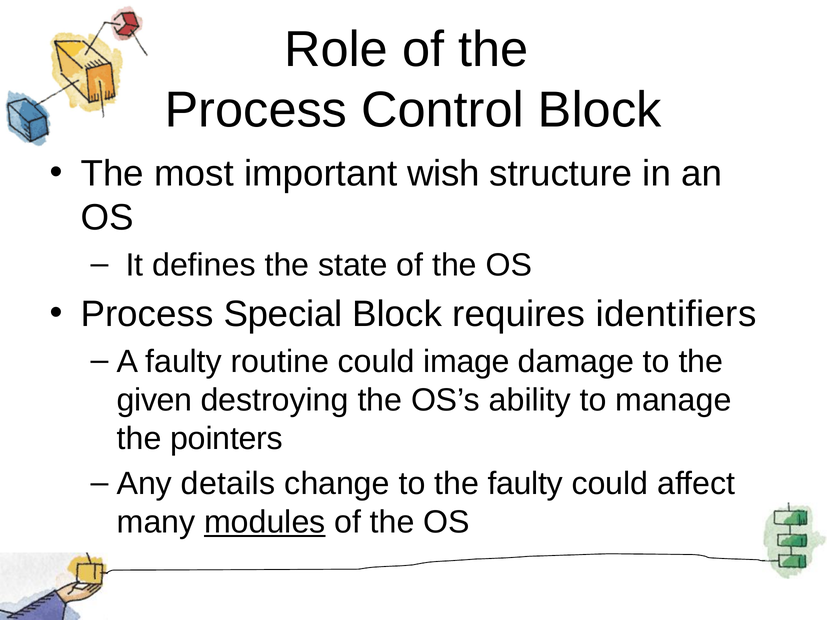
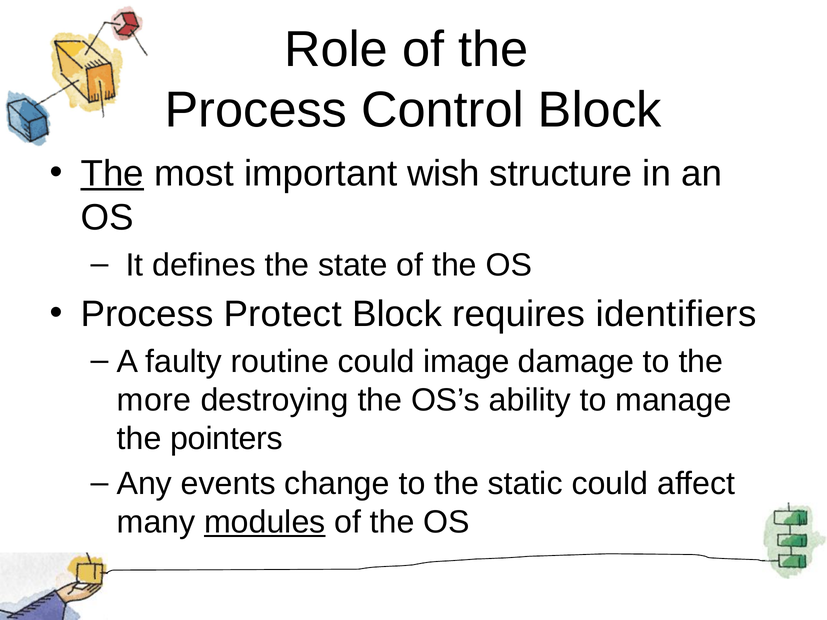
The underline: none -> present (112, 173)
Special: Special -> Protect (283, 314)
given: given -> more (154, 400)
details: details -> events (228, 484)
the faulty: faulty -> static (525, 484)
